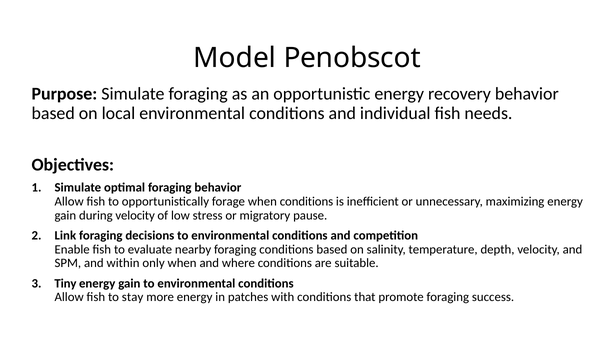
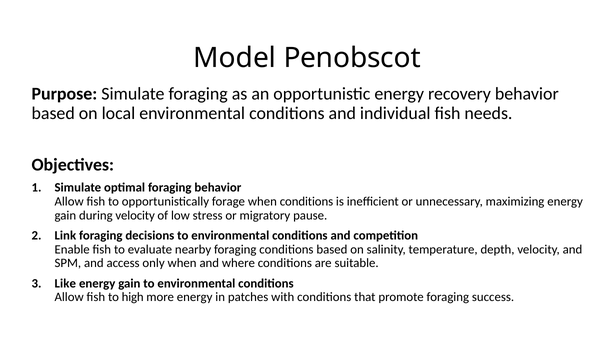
within: within -> access (123, 263)
Tiny: Tiny -> Like (65, 284)
stay: stay -> high (133, 297)
